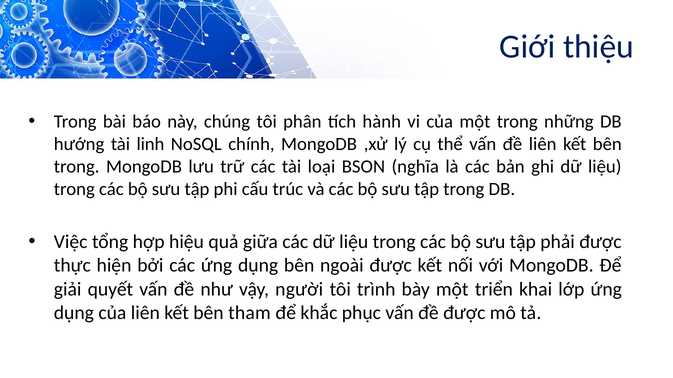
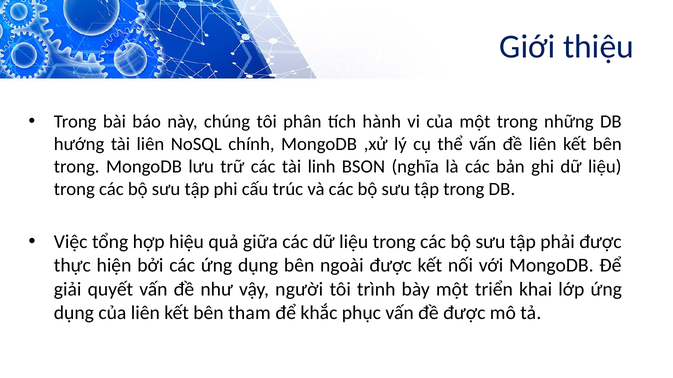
tài linh: linh -> liên (150, 144)
loại: loại -> linh (322, 167)
